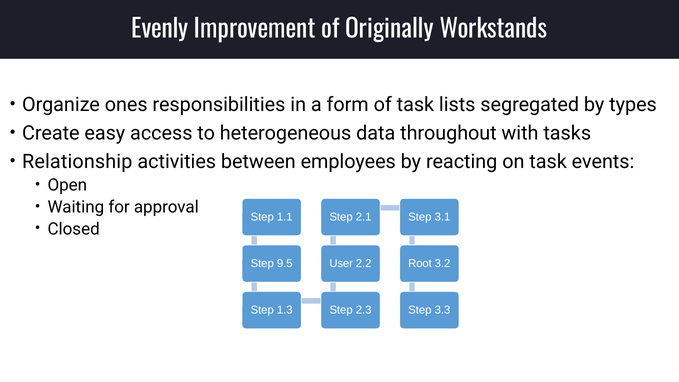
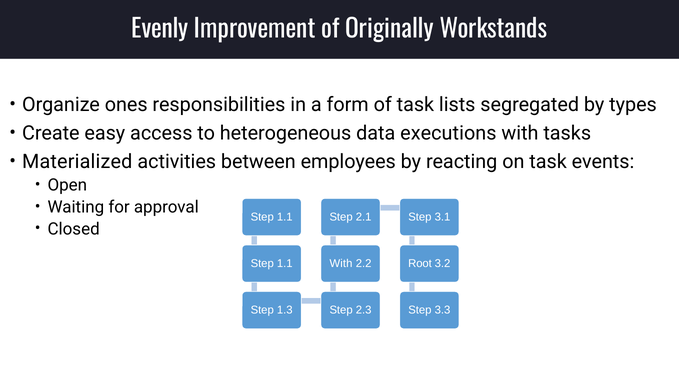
throughout: throughout -> executions (448, 133)
Relationship: Relationship -> Materialized (77, 162)
9.5: 9.5 -> 1.1 (285, 263)
User: User -> With (341, 263)
